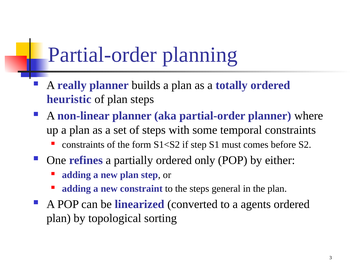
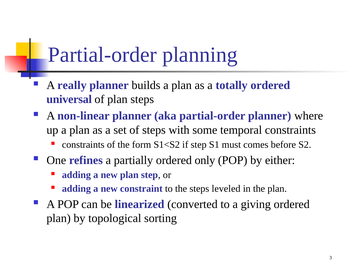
heuristic: heuristic -> universal (69, 99)
general: general -> leveled (226, 188)
agents: agents -> giving (256, 204)
